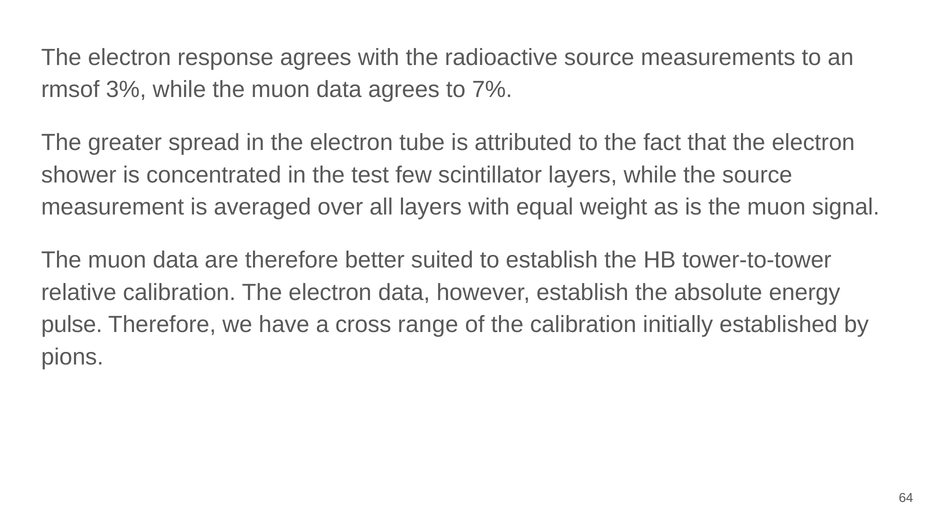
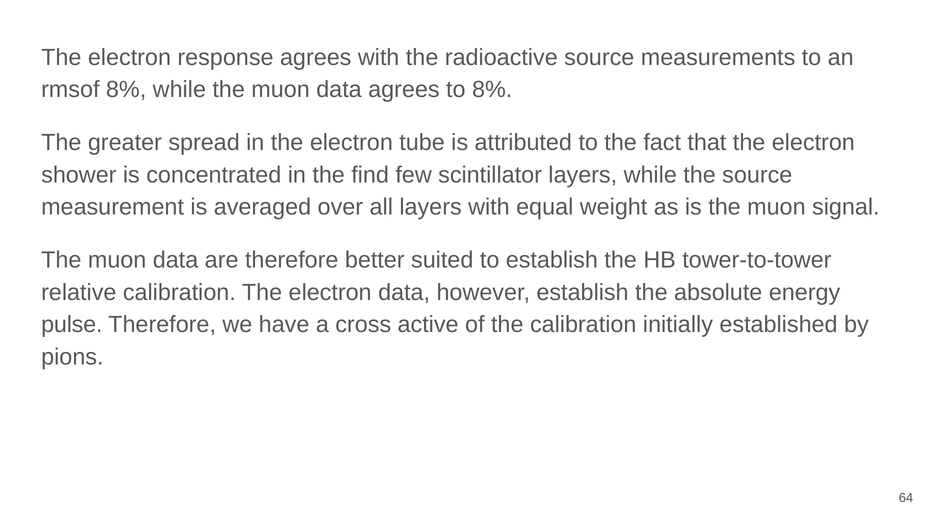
rmsof 3%: 3% -> 8% (126, 90)
to 7%: 7% -> 8% (492, 90)
test: test -> find (370, 175)
range: range -> active (428, 325)
